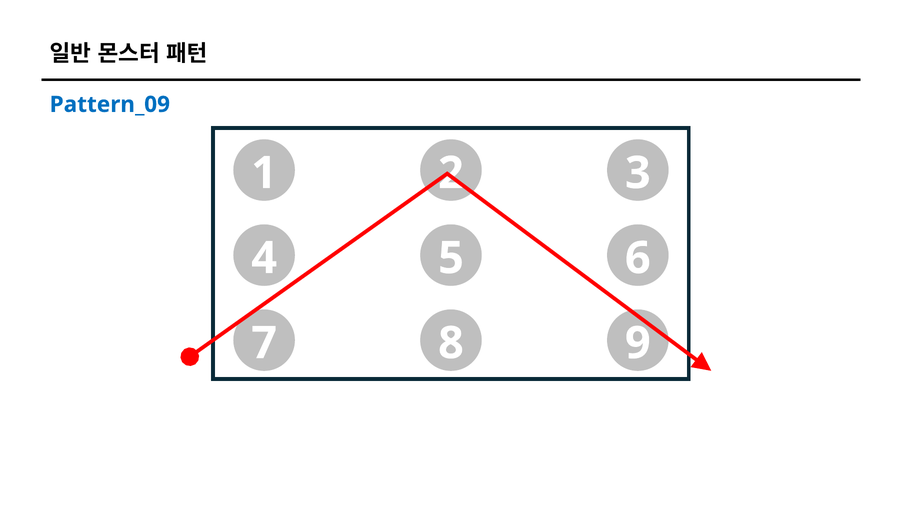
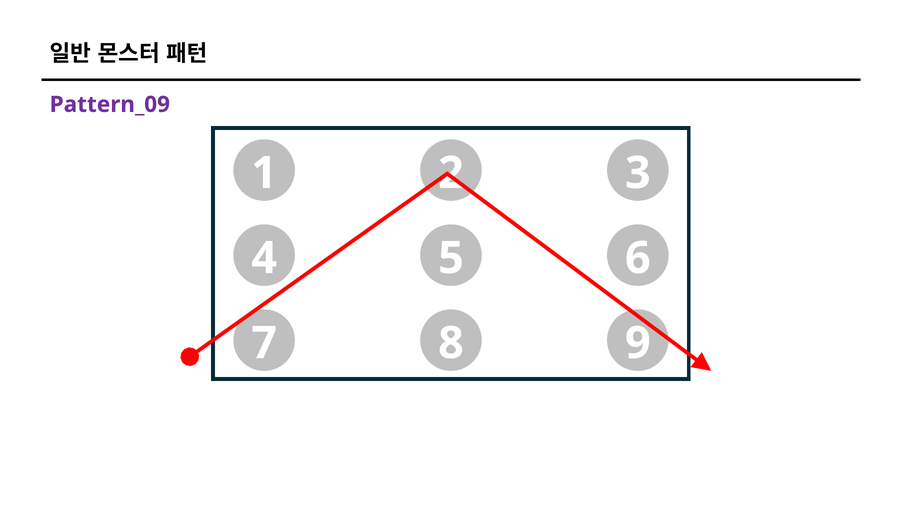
Pattern_09 colour: blue -> purple (110, 105)
